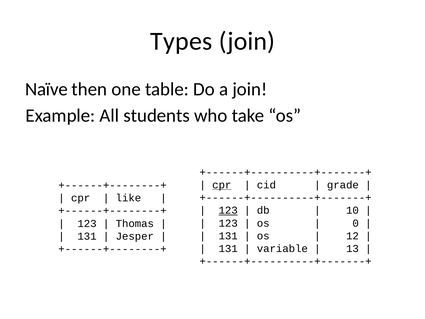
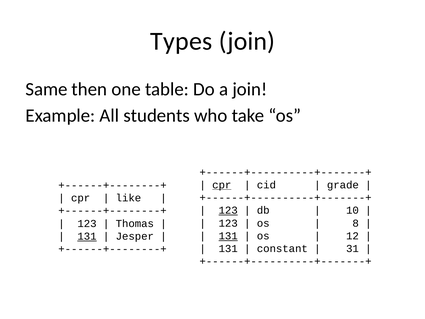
Naïve: Naïve -> Same (46, 89)
0: 0 -> 8 (356, 223)
131 underline: none -> present (228, 236)
131 underline: none -> present (87, 236)
variable: variable -> constant (282, 249)
13: 13 -> 31 (352, 249)
